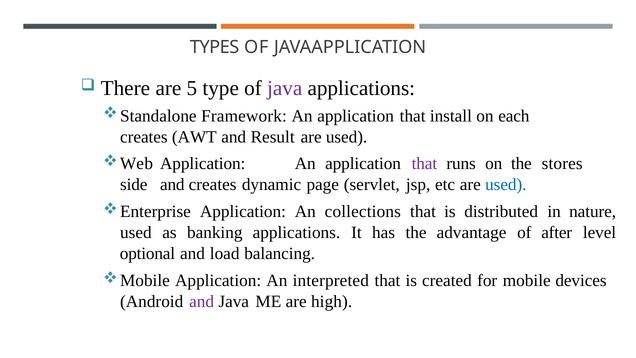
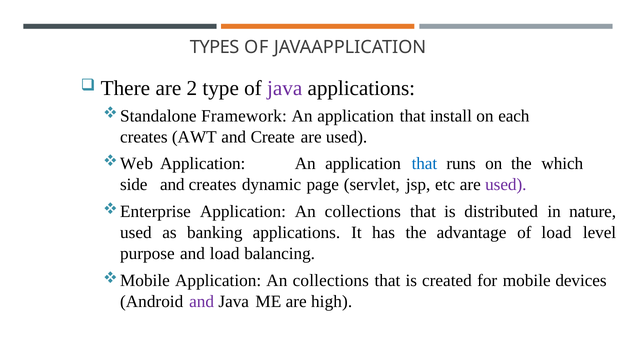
5: 5 -> 2 (192, 88)
Result: Result -> Create (273, 137)
that colour: purple -> blue (424, 163)
stores: stores -> which (562, 163)
used colour: blue -> purple (506, 185)
of after: after -> load (557, 232)
optional: optional -> purpose (147, 253)
interpreted: interpreted -> collections (331, 280)
